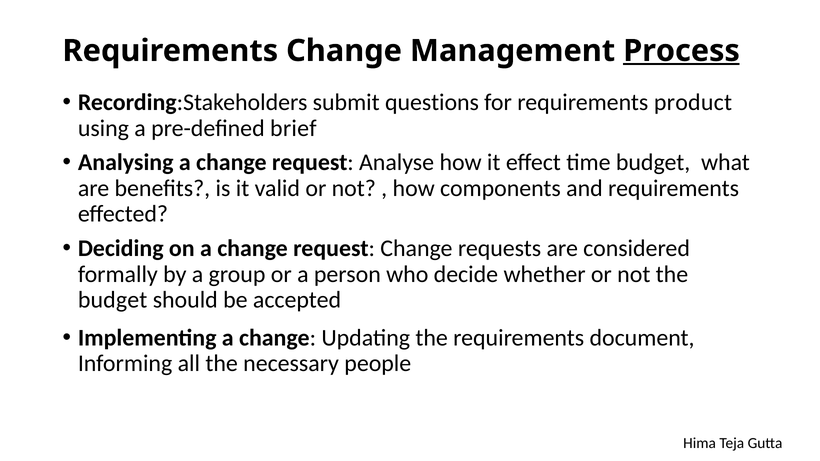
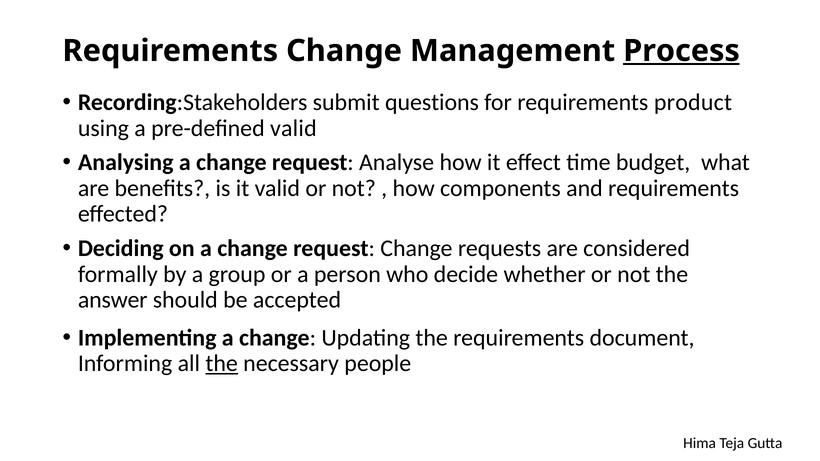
pre-defined brief: brief -> valid (293, 128)
budget: budget -> answer (113, 300)
the underline: none -> present (222, 364)
